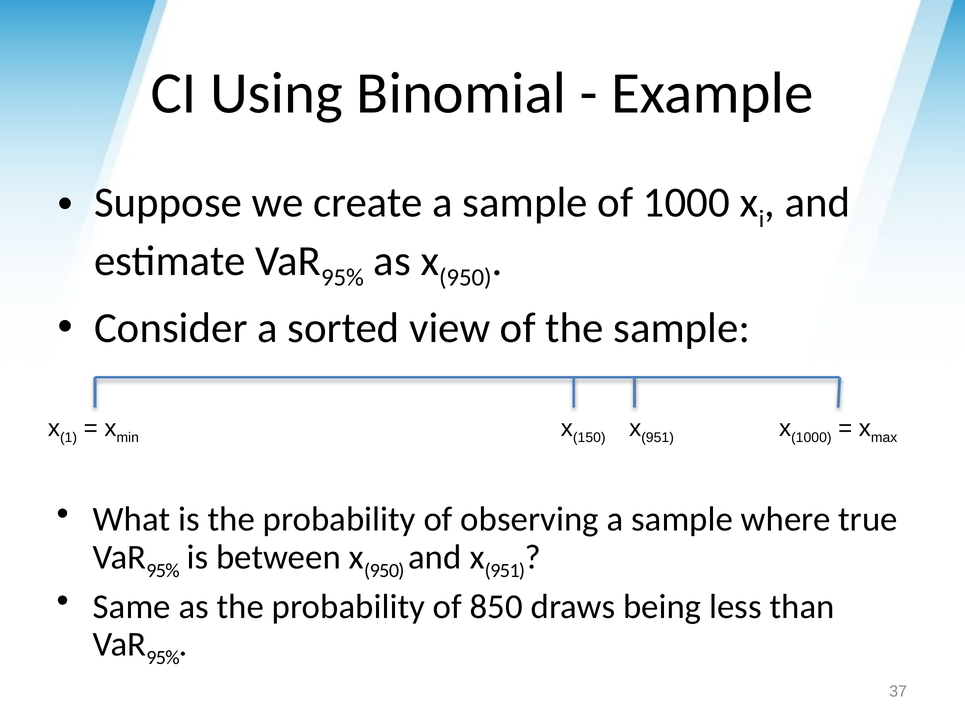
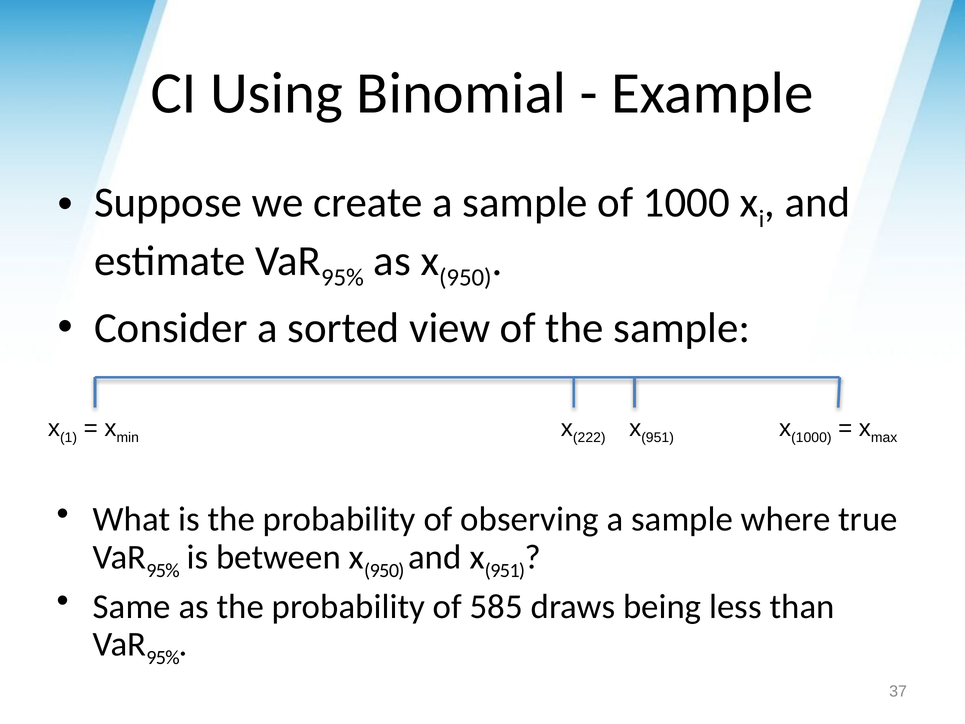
150: 150 -> 222 (589, 438)
850: 850 -> 585 (496, 607)
